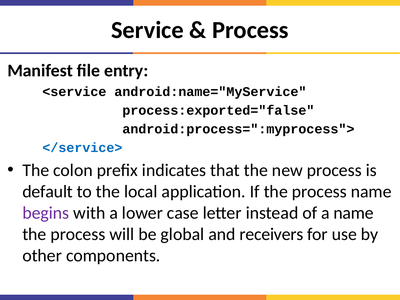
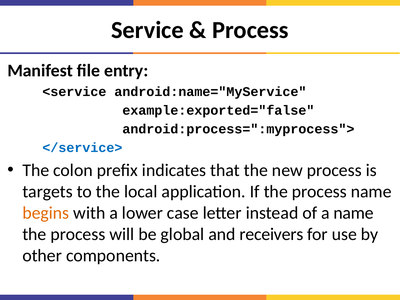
process:exported="false: process:exported="false -> example:exported="false (218, 110)
default: default -> targets (48, 192)
begins colour: purple -> orange (46, 213)
